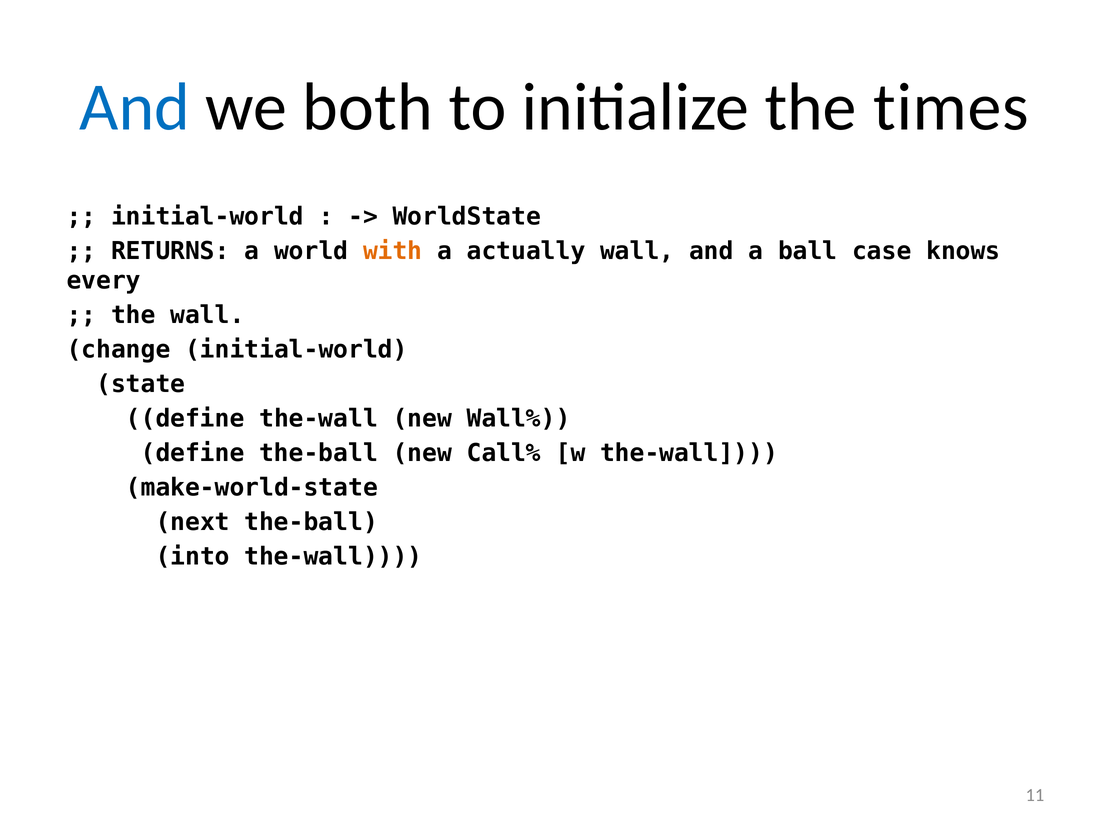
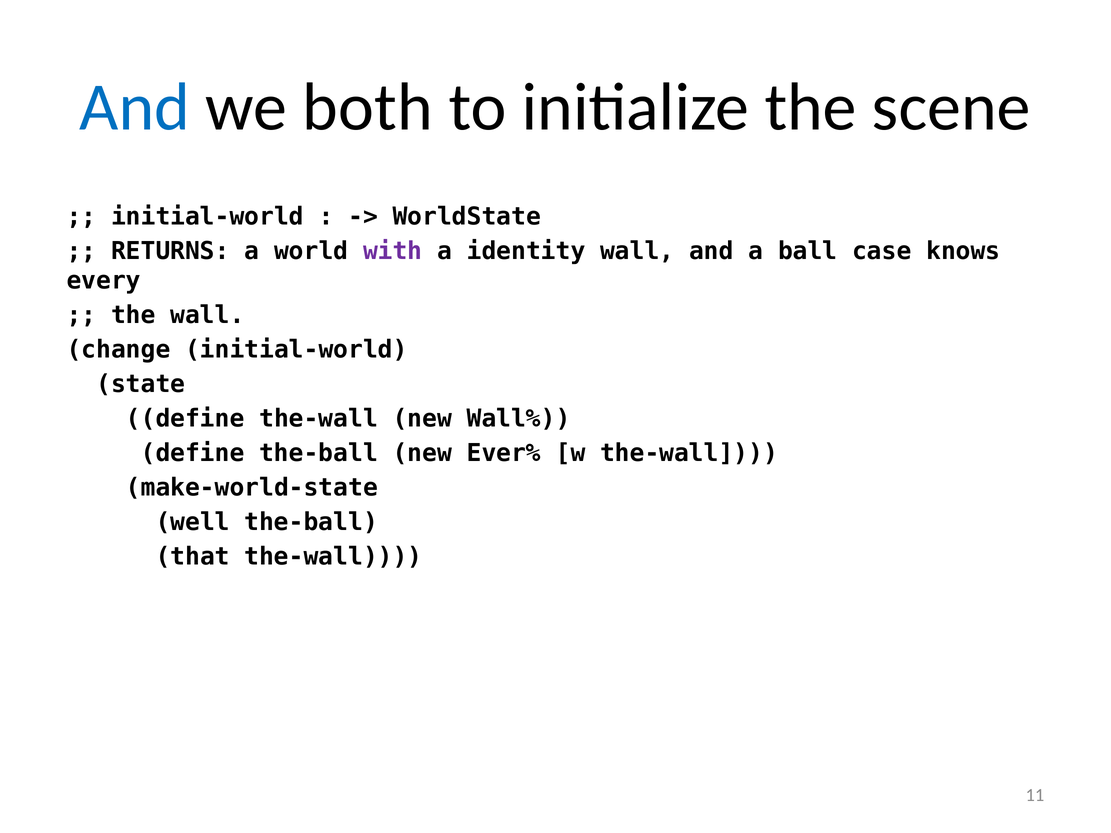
times: times -> scene (951, 108)
with colour: orange -> purple (393, 251)
actually: actually -> identity (526, 251)
Call%: Call% -> Ever% (504, 453)
next: next -> well (193, 522)
into: into -> that (193, 557)
